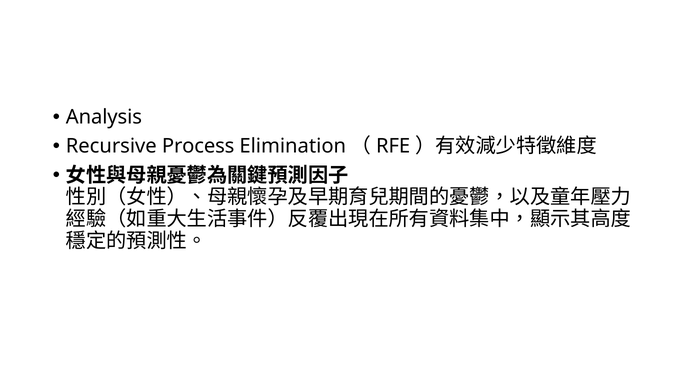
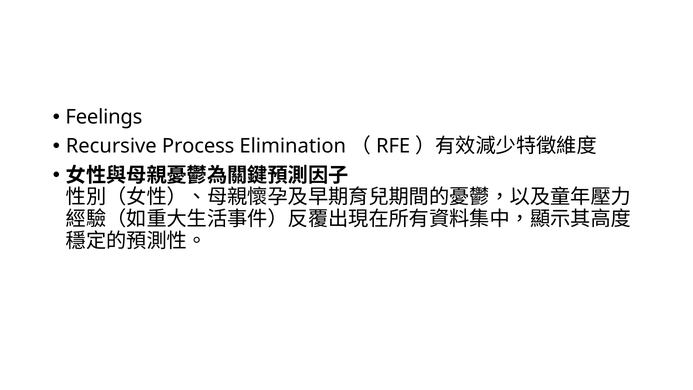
Analysis: Analysis -> Feelings (104, 117)
